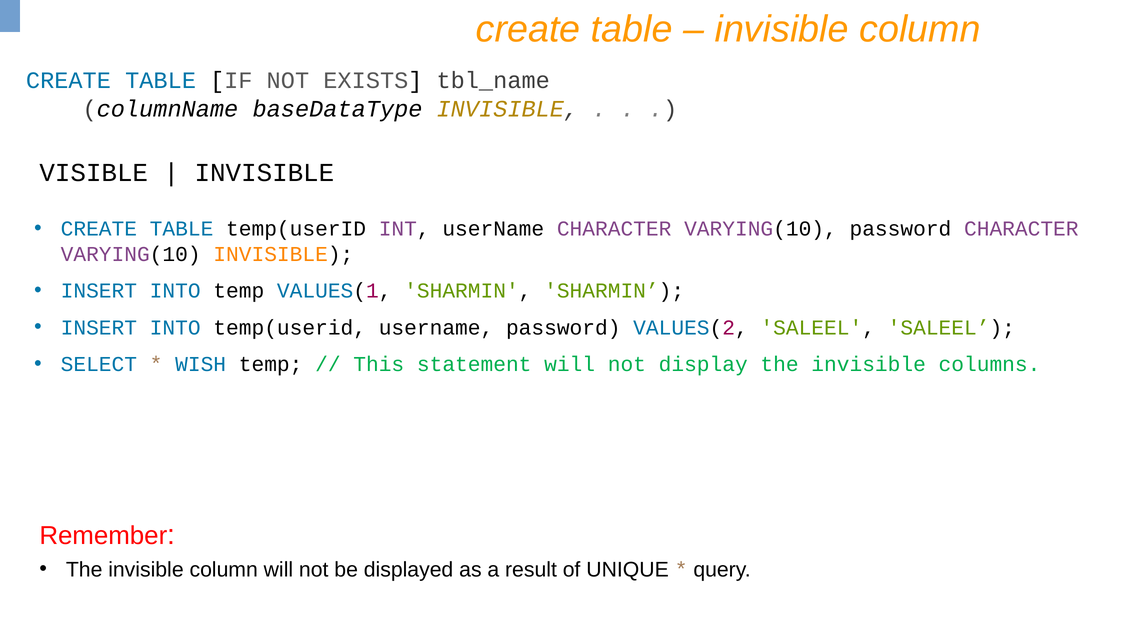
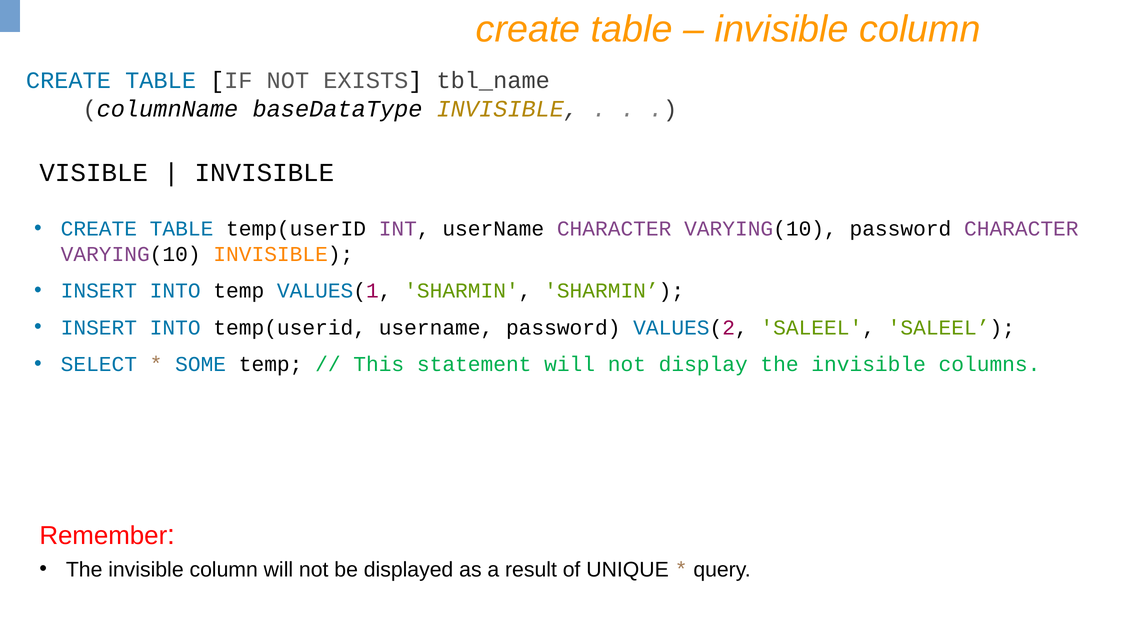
WISH: WISH -> SOME (201, 364)
